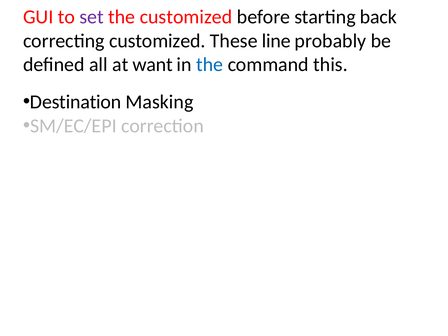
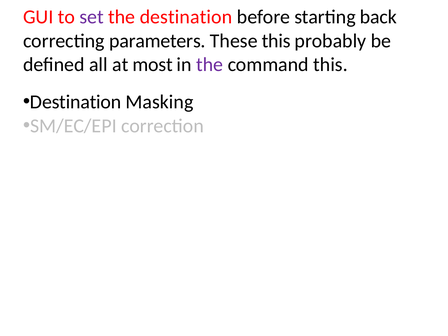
the customized: customized -> destination (186, 17)
correcting customized: customized -> parameters (157, 41)
These line: line -> this (276, 41)
want: want -> most (153, 65)
the colour: blue -> purple (210, 65)
